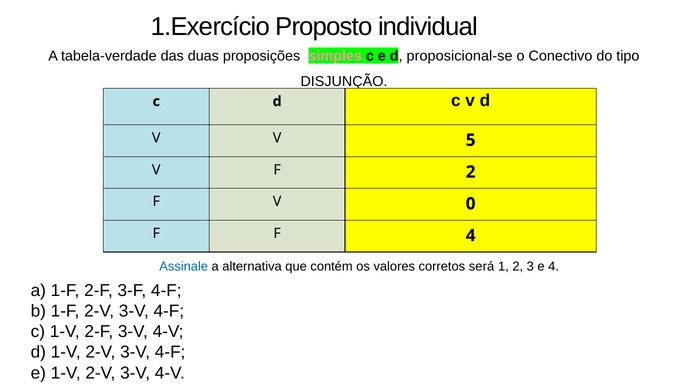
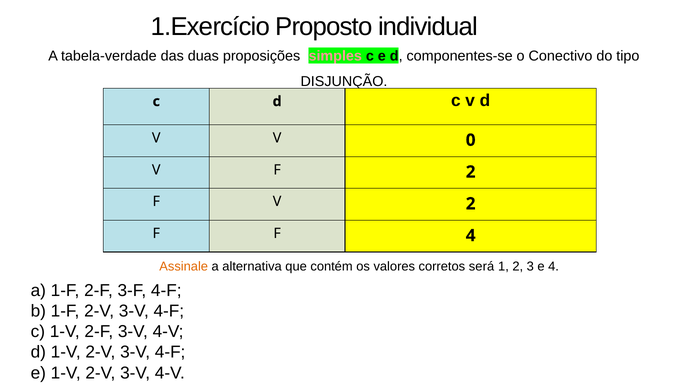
proposicional-se: proposicional-se -> componentes-se (460, 56)
5: 5 -> 0 (471, 140)
V 0: 0 -> 2 (471, 204)
Assinale colour: blue -> orange (184, 267)
